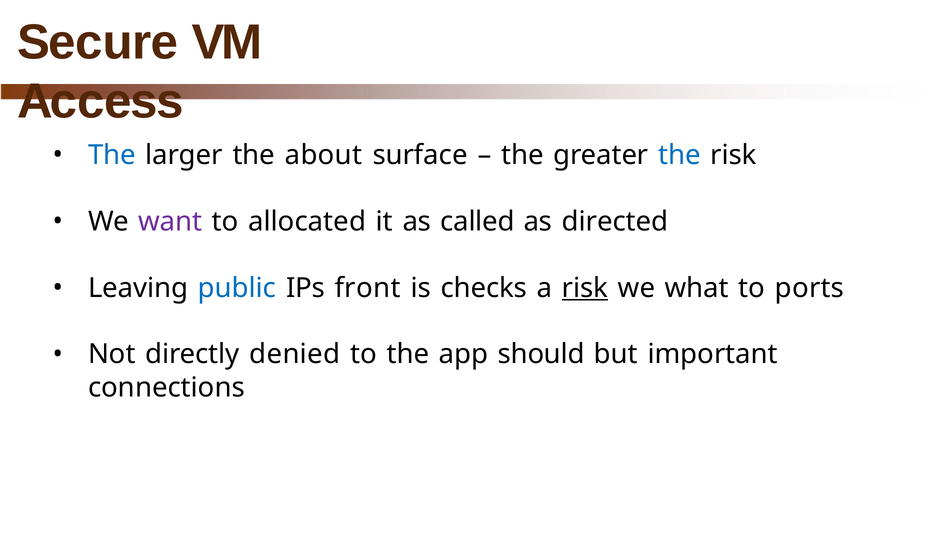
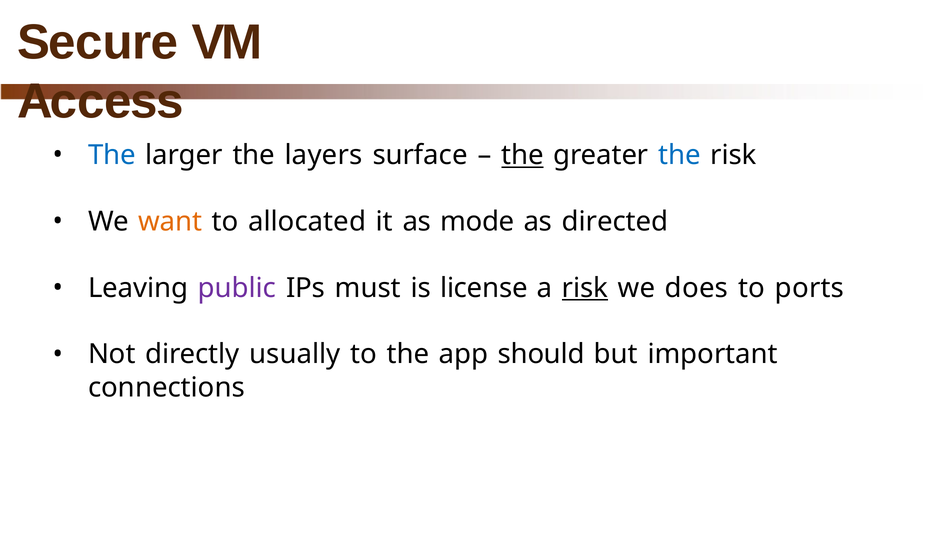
about: about -> layers (324, 155)
the underline: none -> present (522, 155)
want colour: purple -> orange (170, 221)
called: called -> mode (477, 221)
public colour: blue -> purple (237, 288)
front: front -> must (368, 288)
checks: checks -> license (484, 288)
what: what -> does (696, 288)
denied: denied -> usually (295, 354)
